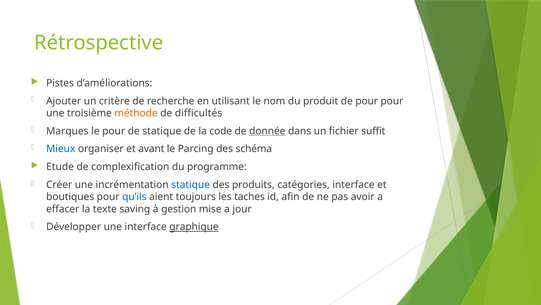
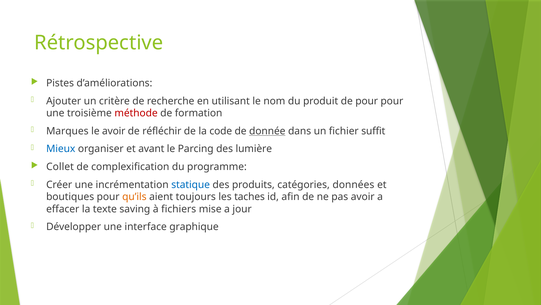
méthode colour: orange -> red (136, 113)
difficultés: difficultés -> formation (199, 113)
le pour: pour -> avoir (114, 131)
de statique: statique -> réfléchir (162, 131)
schéma: schéma -> lumière (254, 149)
Etude: Etude -> Collet (60, 166)
catégories interface: interface -> données (353, 184)
qu’ils colour: blue -> orange (134, 196)
gestion: gestion -> fichiers (179, 209)
graphique underline: present -> none (194, 226)
